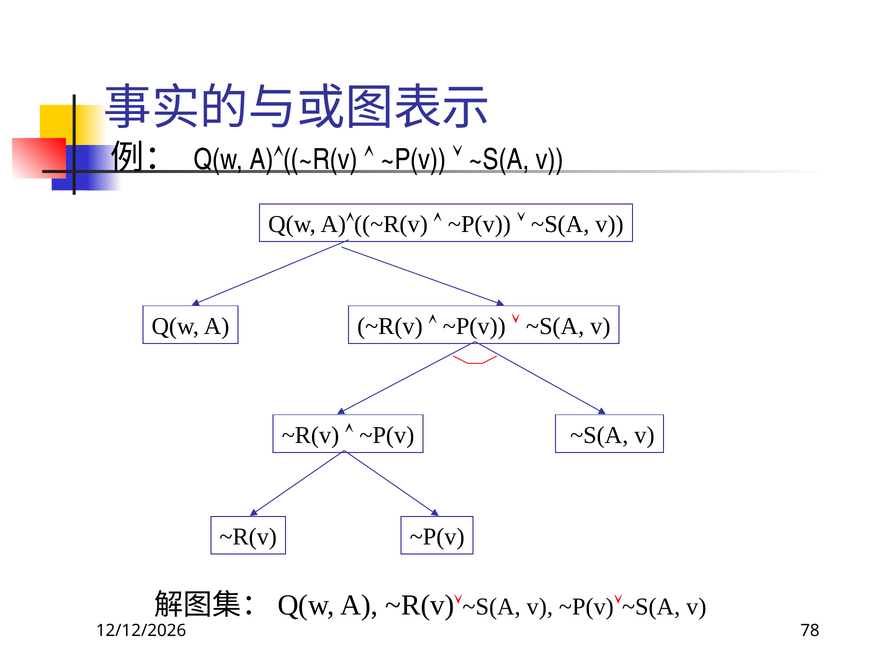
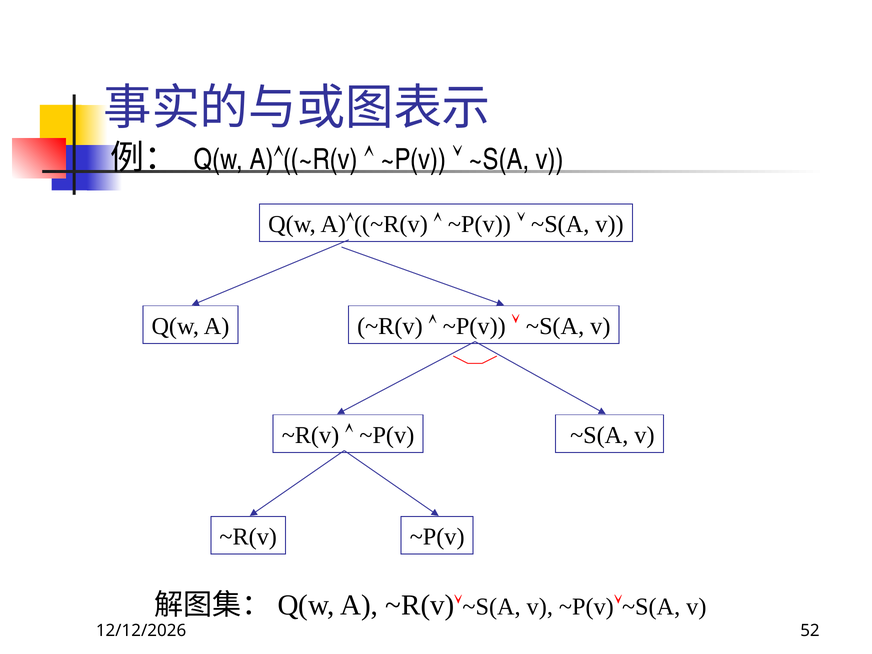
78: 78 -> 52 (810, 631)
